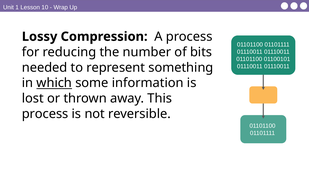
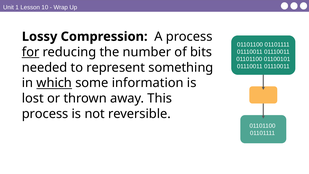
for underline: none -> present (31, 52)
